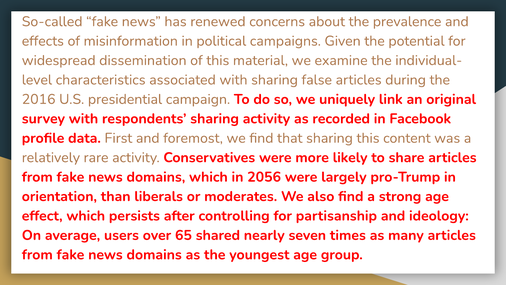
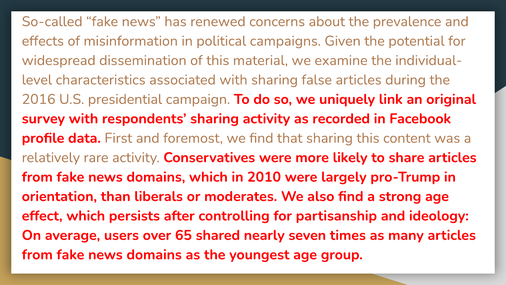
2056: 2056 -> 2010 (264, 177)
